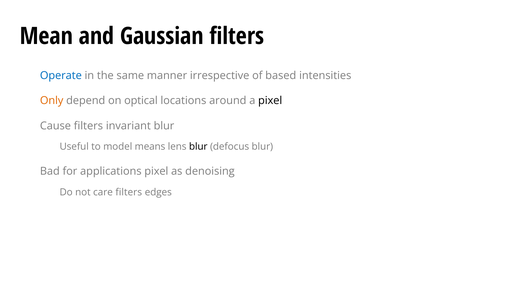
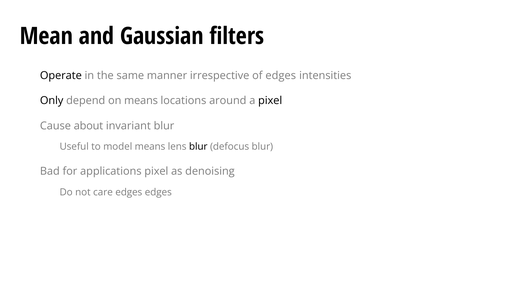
Operate colour: blue -> black (61, 76)
of based: based -> edges (281, 76)
Only colour: orange -> black (52, 101)
on optical: optical -> means (141, 101)
Cause filters: filters -> about (88, 126)
care filters: filters -> edges (129, 193)
